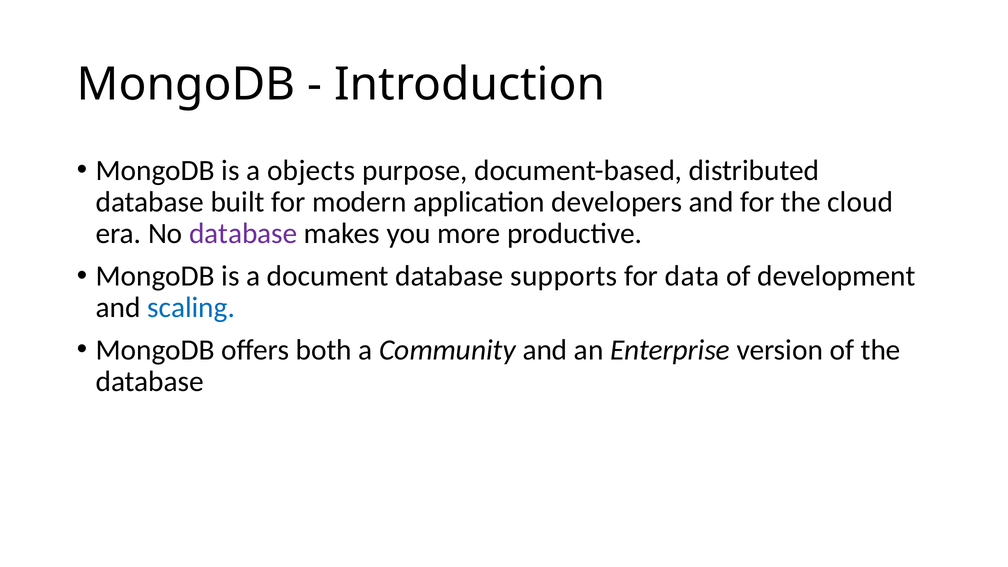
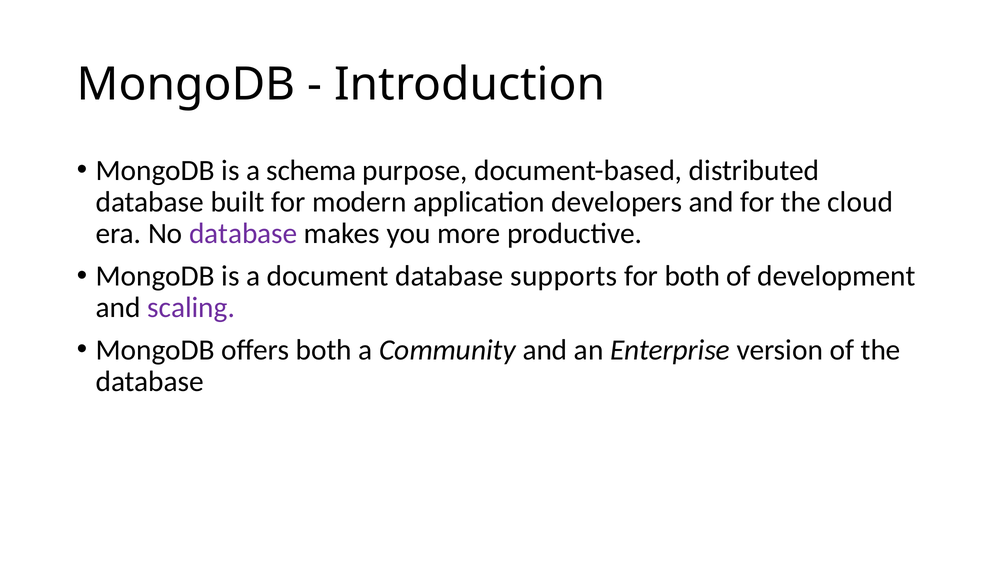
objects: objects -> schema (311, 170)
for data: data -> both (692, 276)
scaling colour: blue -> purple (191, 308)
